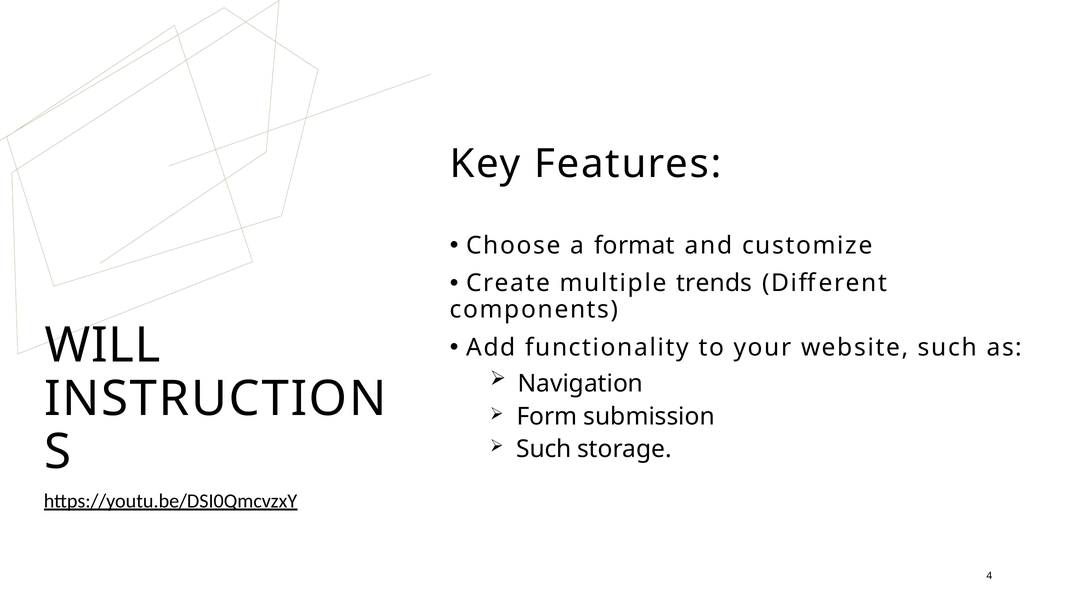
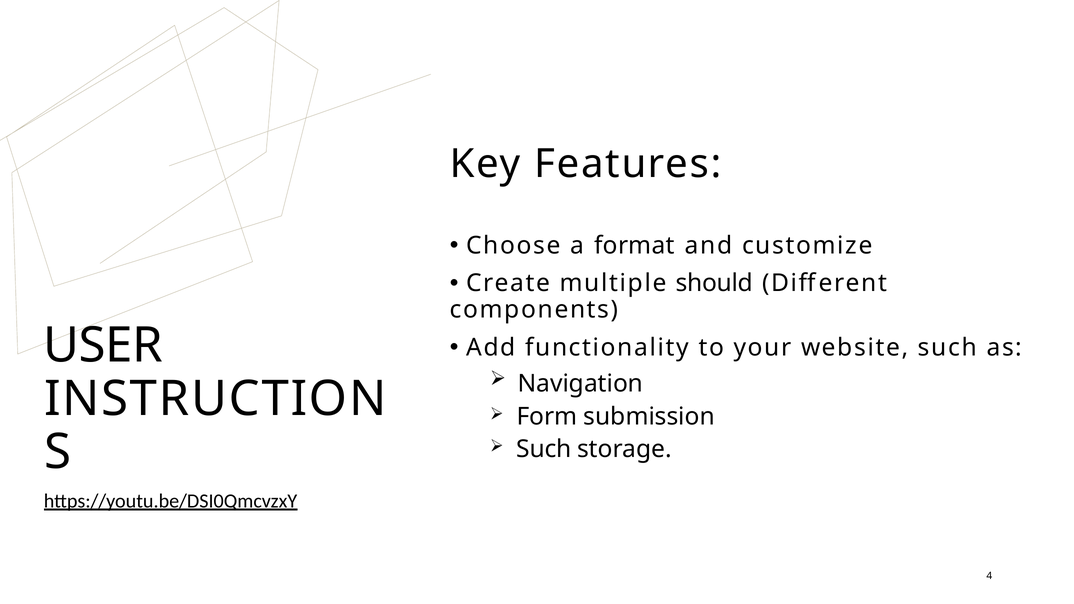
trends: trends -> should (714, 283)
WILL: WILL -> USER (103, 346)
